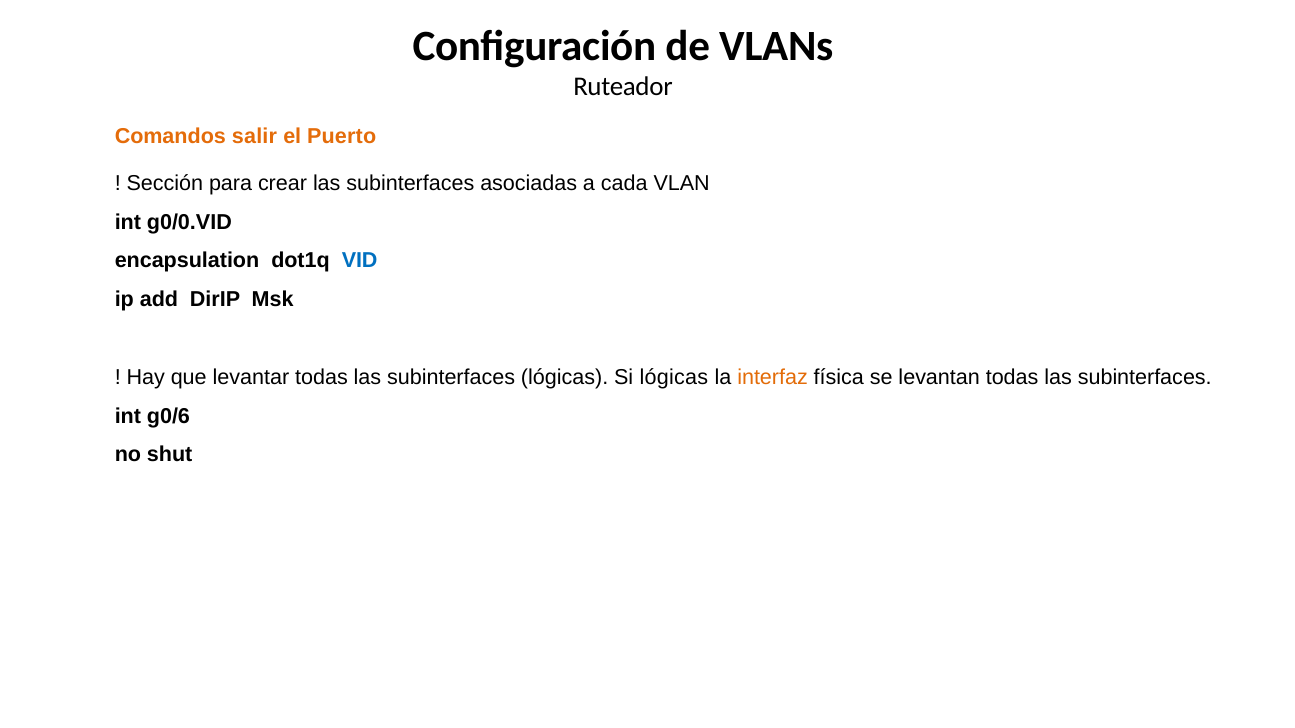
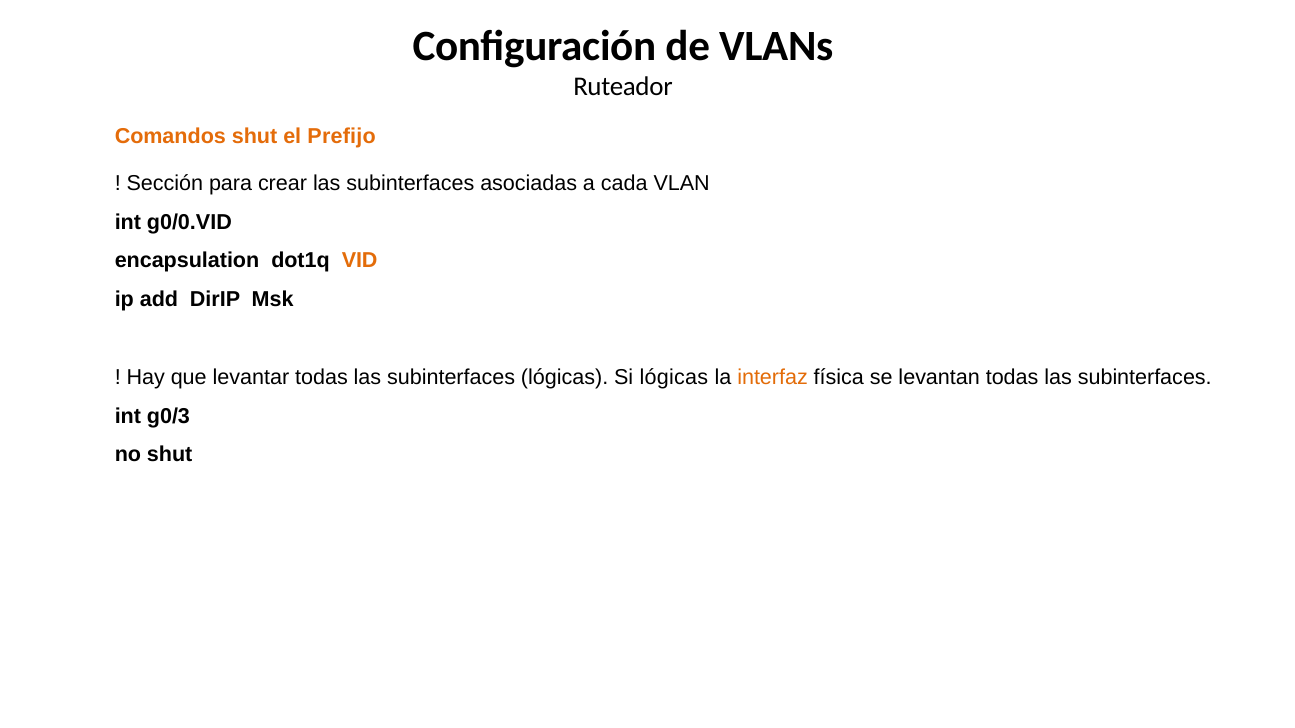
Comandos salir: salir -> shut (255, 136)
Puerto: Puerto -> Prefijo (342, 136)
VID colour: blue -> orange (360, 261)
g0/6: g0/6 -> g0/3 (168, 416)
